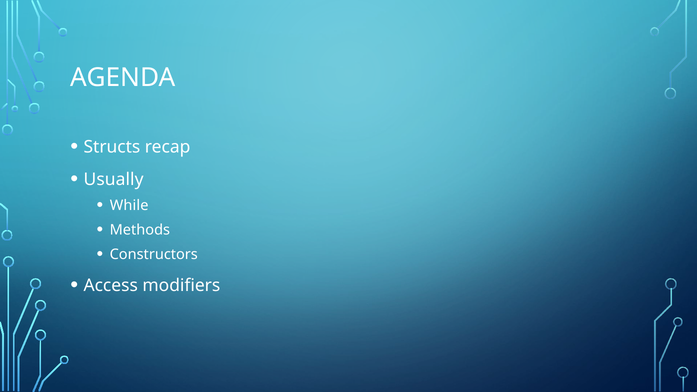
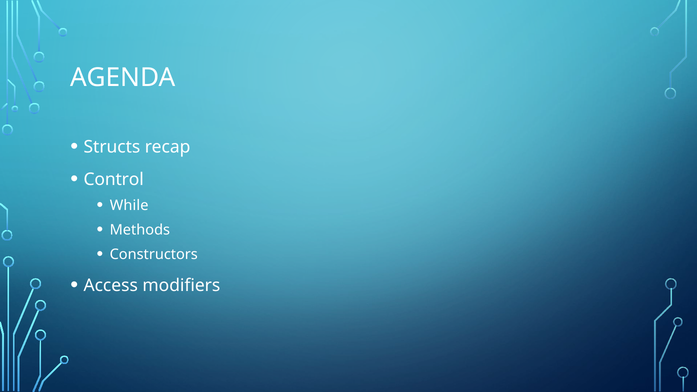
Usually: Usually -> Control (114, 179)
